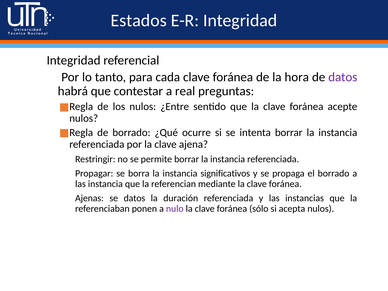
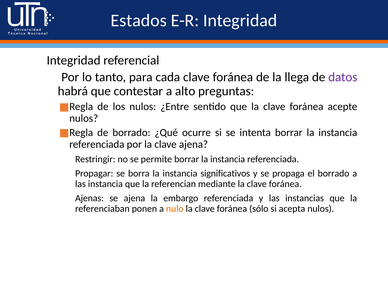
hora: hora -> llega (297, 77)
real: real -> alto (185, 91)
se datos: datos -> ajena (134, 198)
duración: duración -> embargo (181, 198)
nulo colour: purple -> orange (175, 209)
